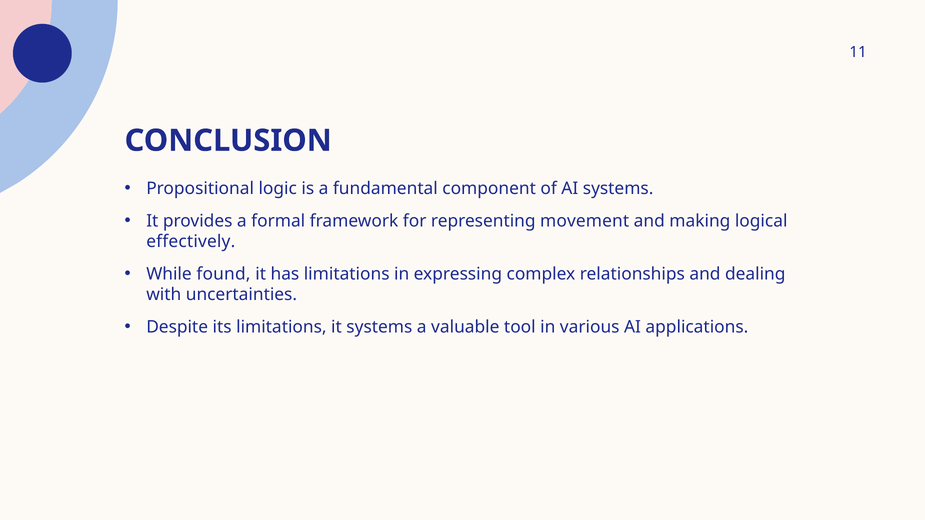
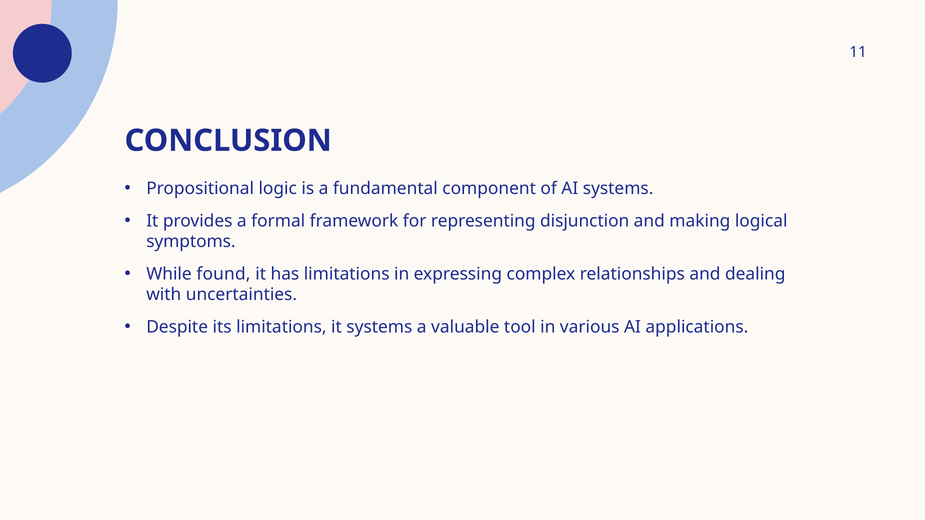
movement: movement -> disjunction (585, 221)
effectively: effectively -> symptoms (191, 242)
